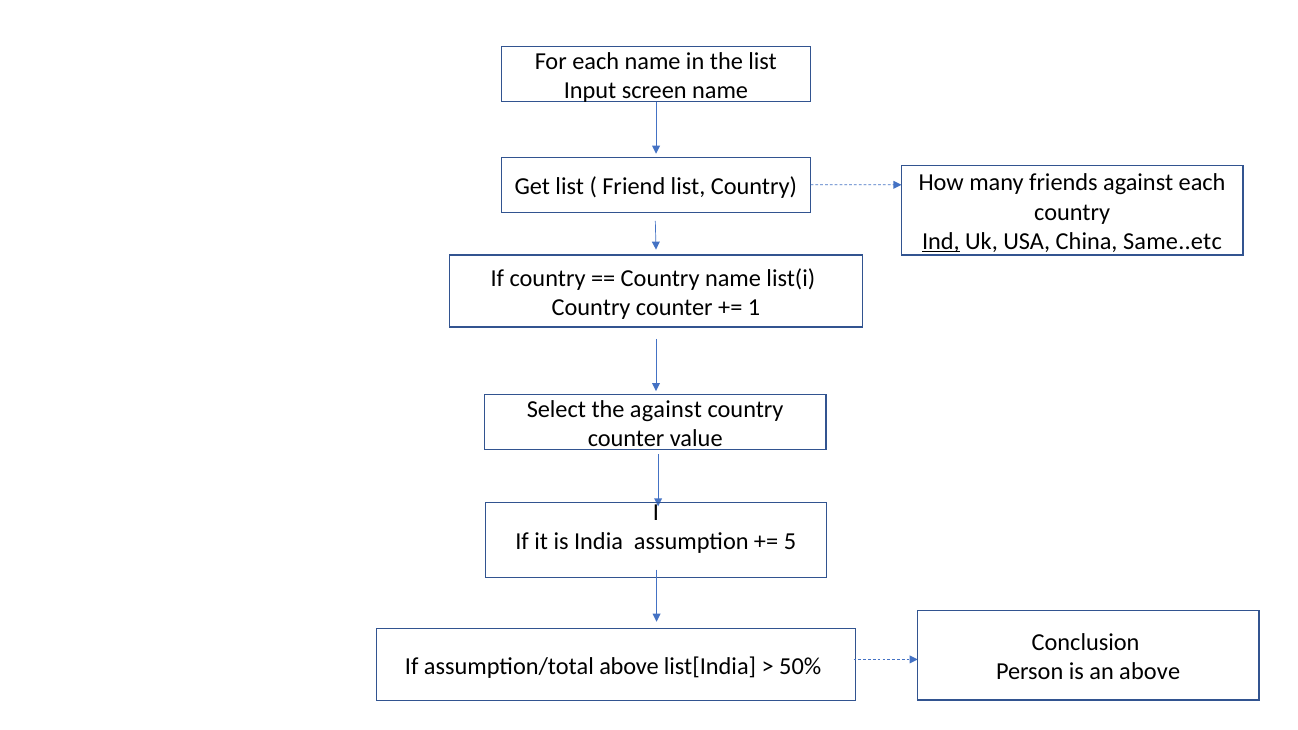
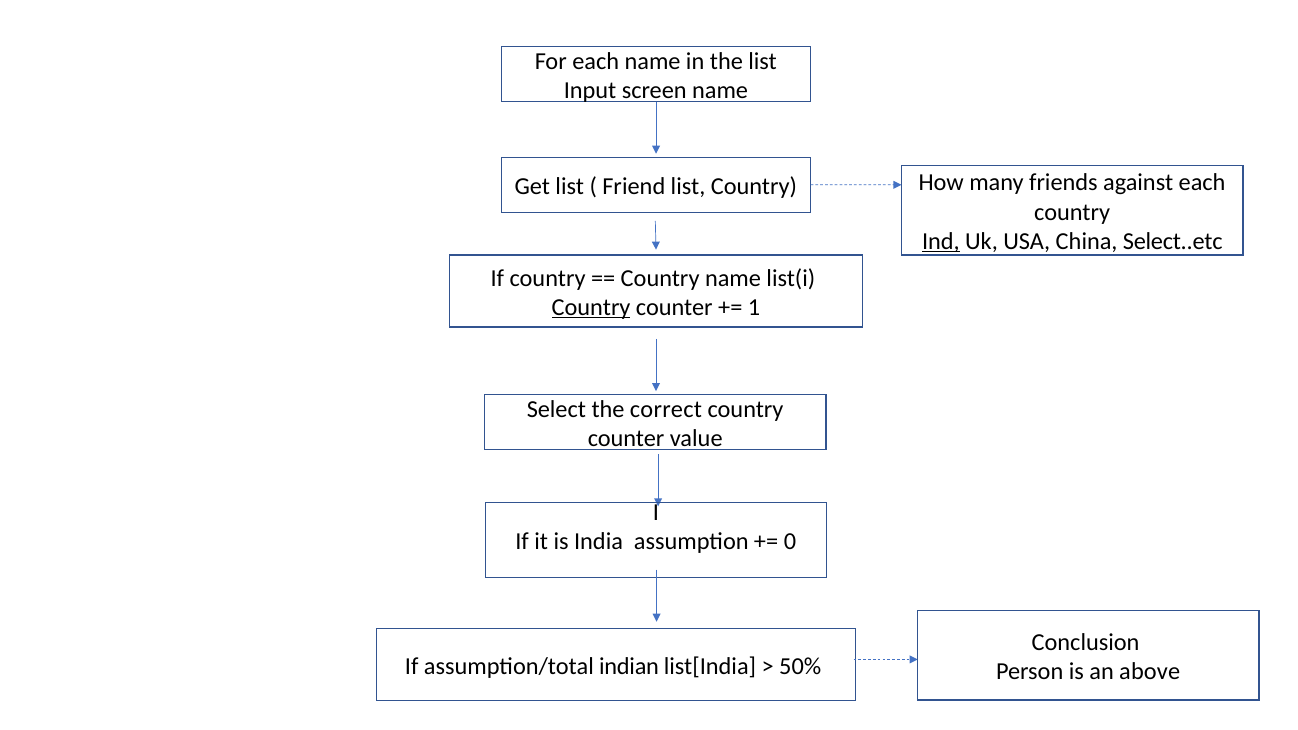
Same..etc: Same..etc -> Select..etc (1173, 241)
Country underline: none -> present (591, 307)
the against: against -> correct (666, 409)
5: 5 -> 0 (790, 542)
assumption/total above: above -> indian (629, 666)
